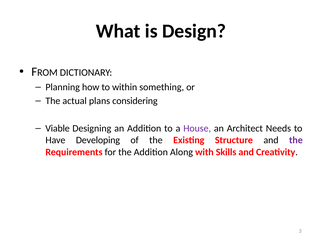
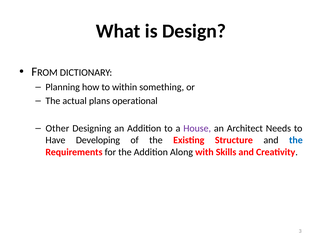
considering: considering -> operational (135, 101)
Viable: Viable -> Other (57, 128)
the colour: purple -> blue (296, 140)
